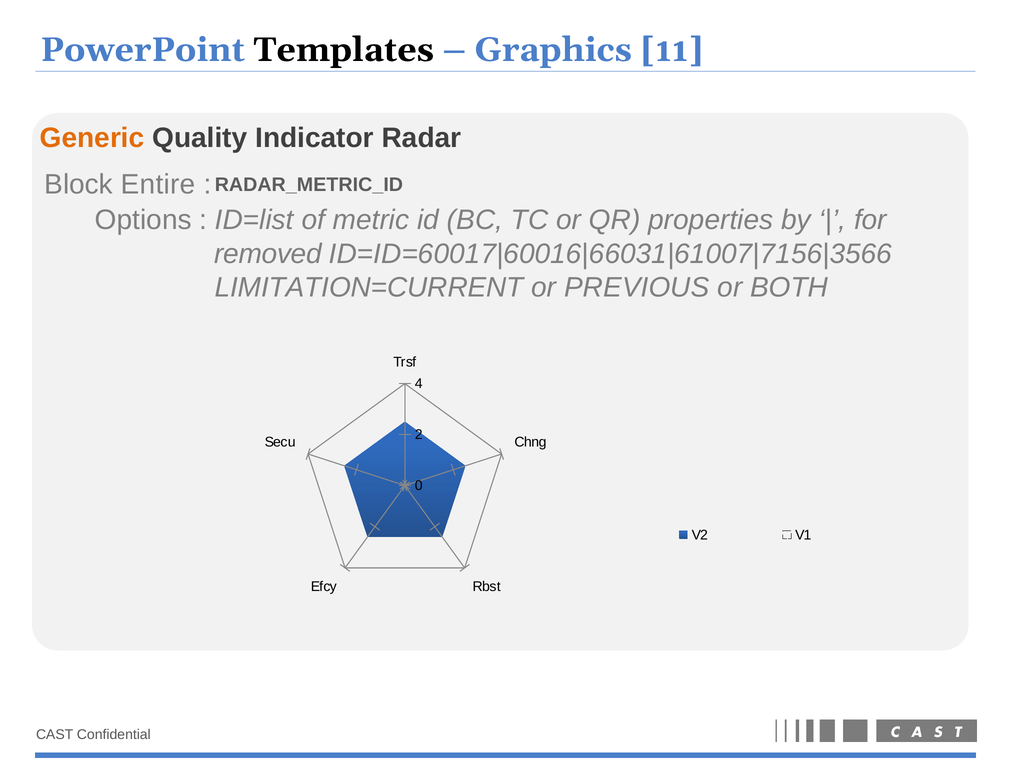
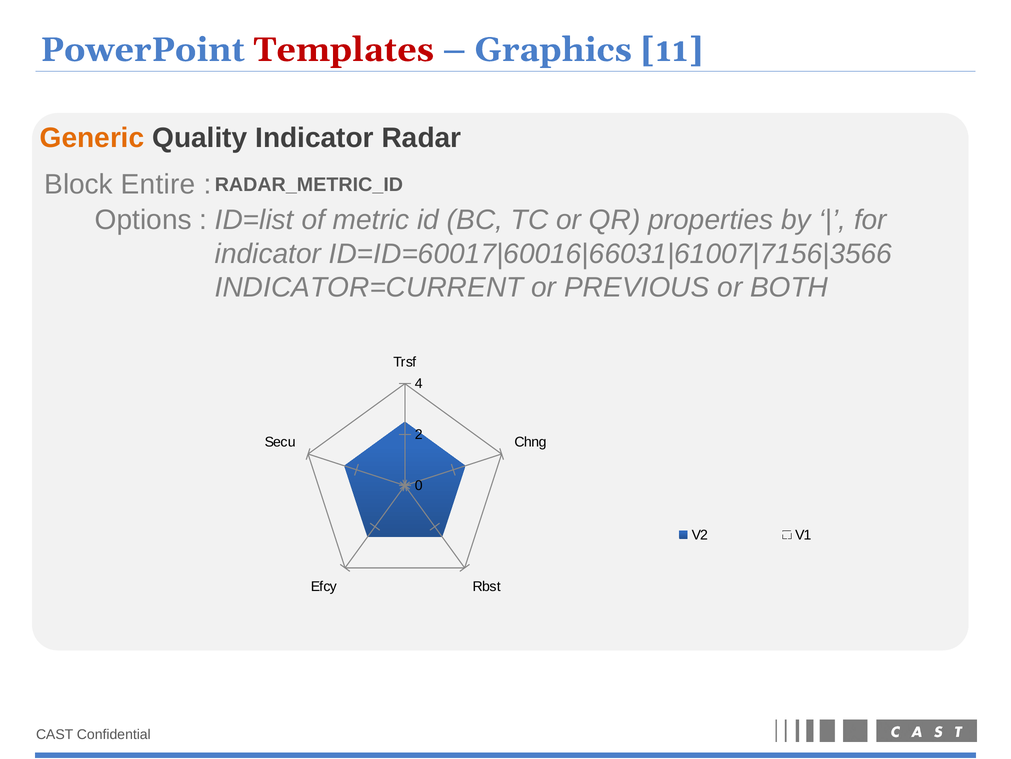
Templates colour: black -> red (344, 50)
removed: removed -> indicator (268, 254)
LIMITATION=CURRENT: LIMITATION=CURRENT -> INDICATOR=CURRENT (369, 287)
